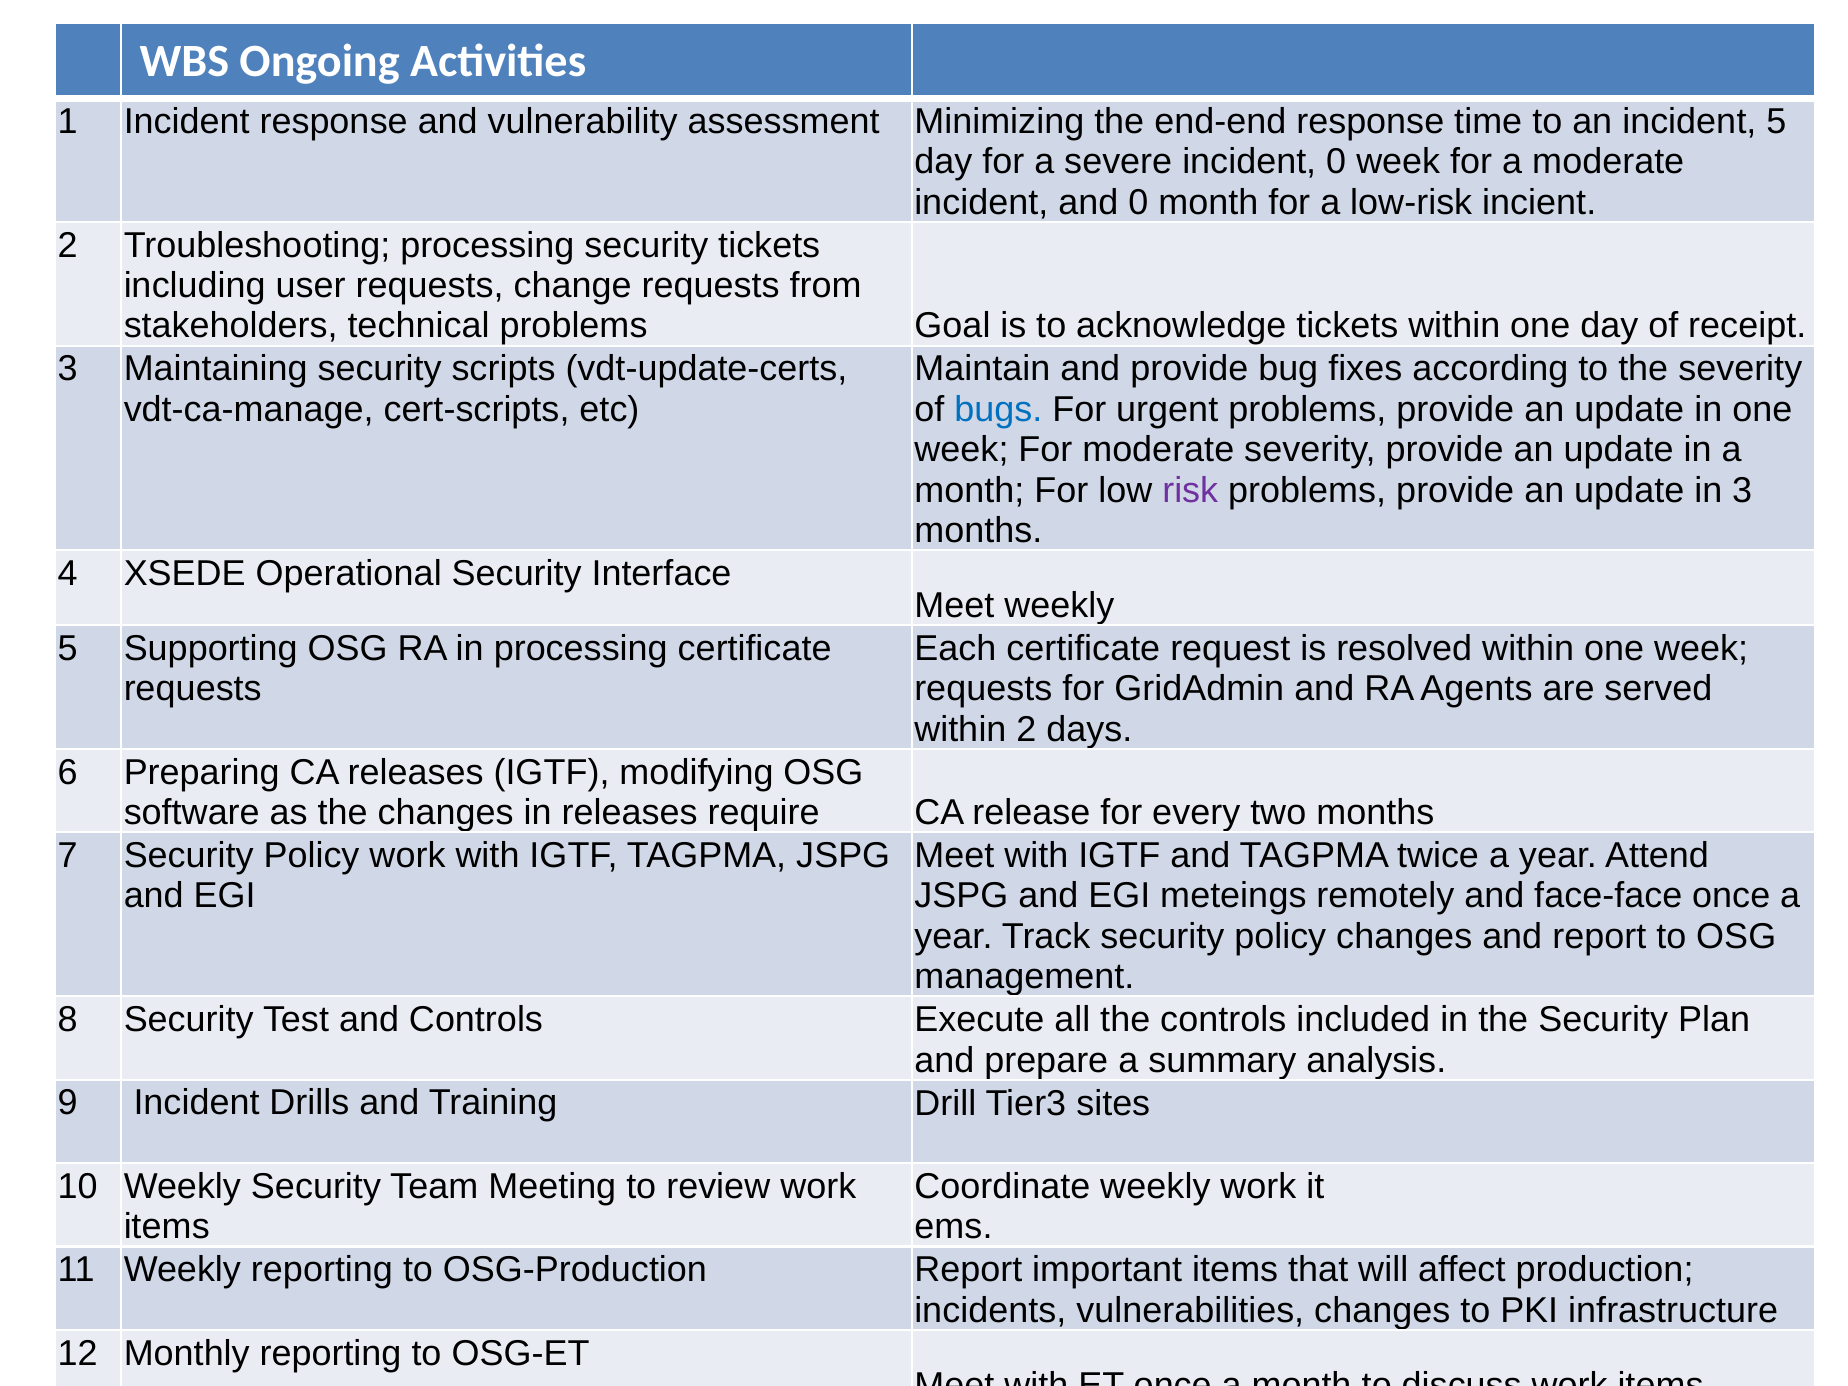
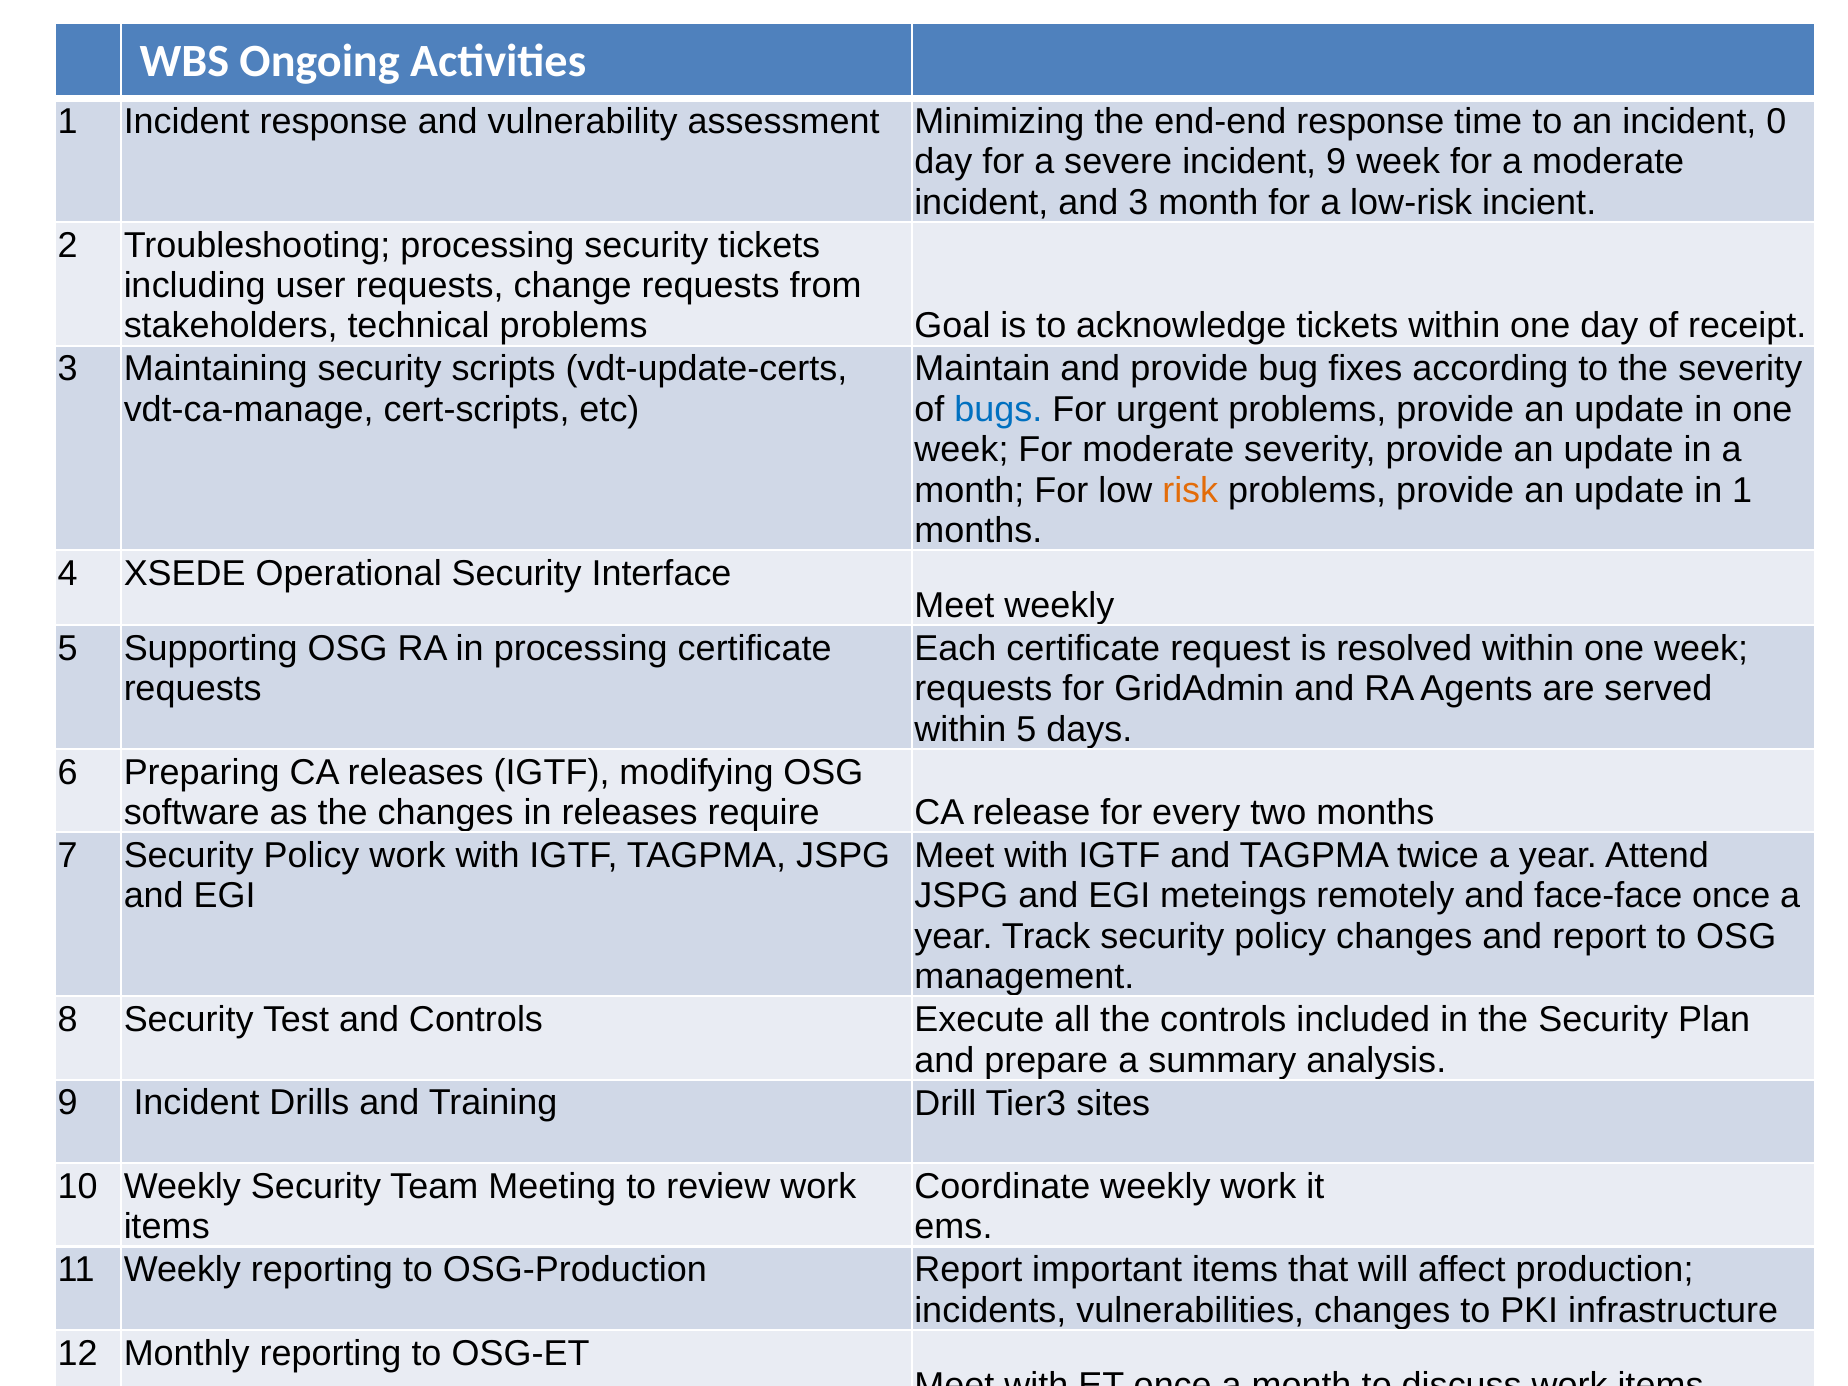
incident 5: 5 -> 0 (1776, 122)
incident 0: 0 -> 9 (1336, 162)
and 0: 0 -> 3 (1138, 202)
risk colour: purple -> orange (1190, 490)
in 3: 3 -> 1 (1742, 490)
within 2: 2 -> 5 (1026, 729)
